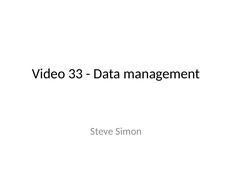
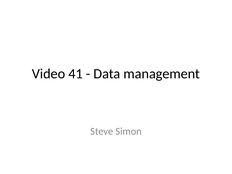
33: 33 -> 41 (76, 74)
